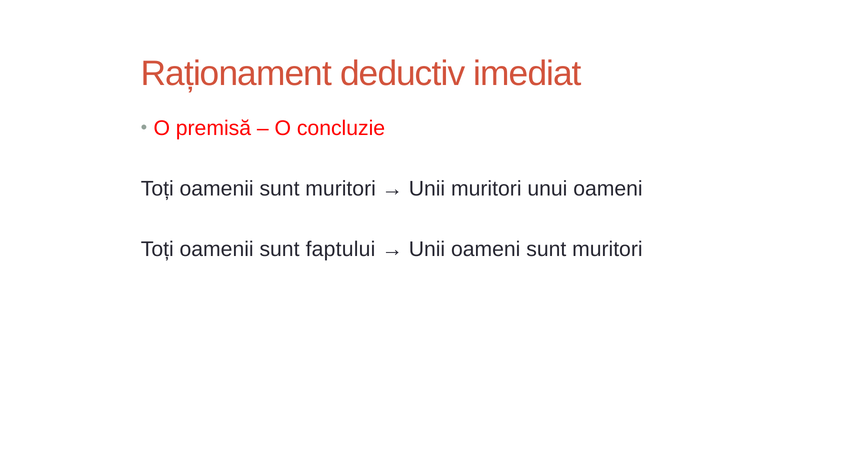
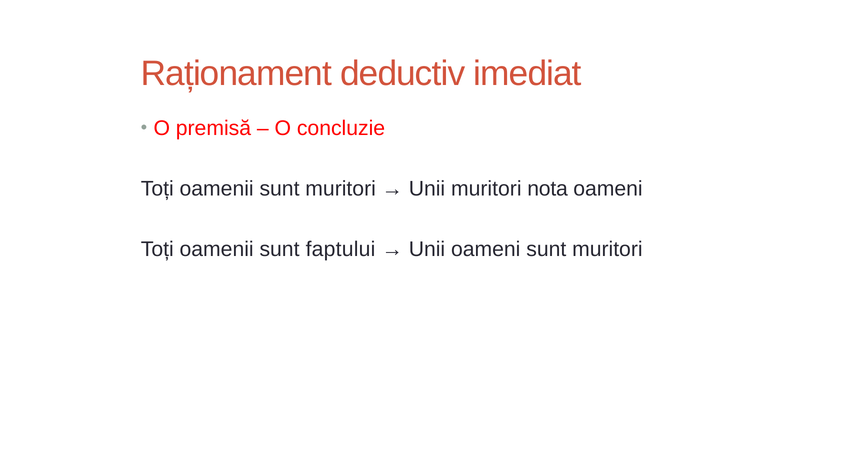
unui: unui -> nota (548, 189)
